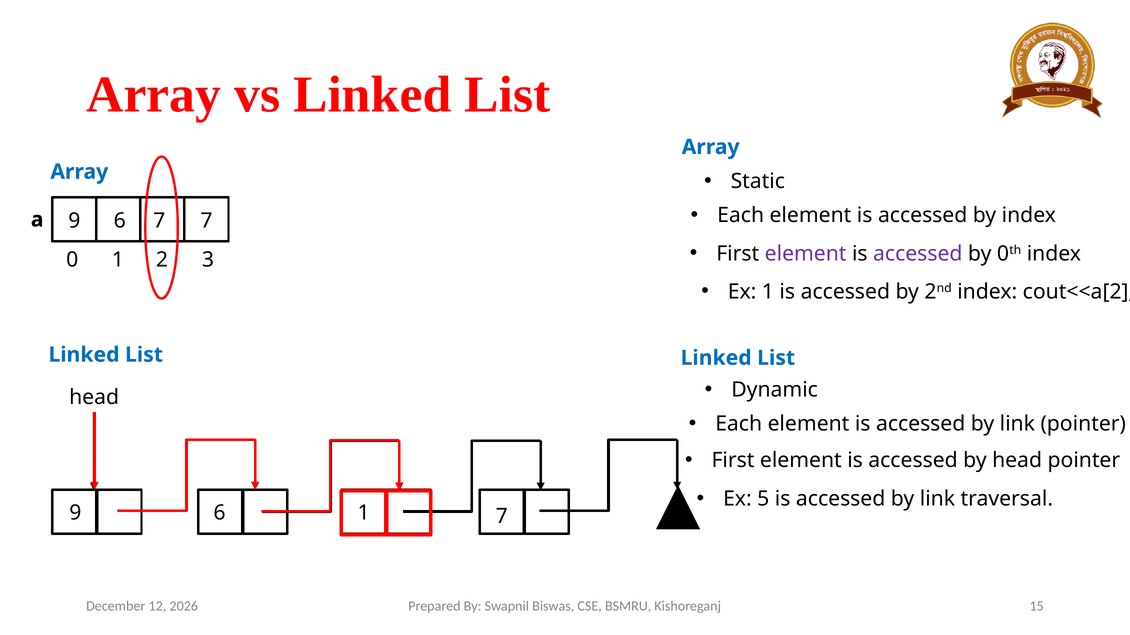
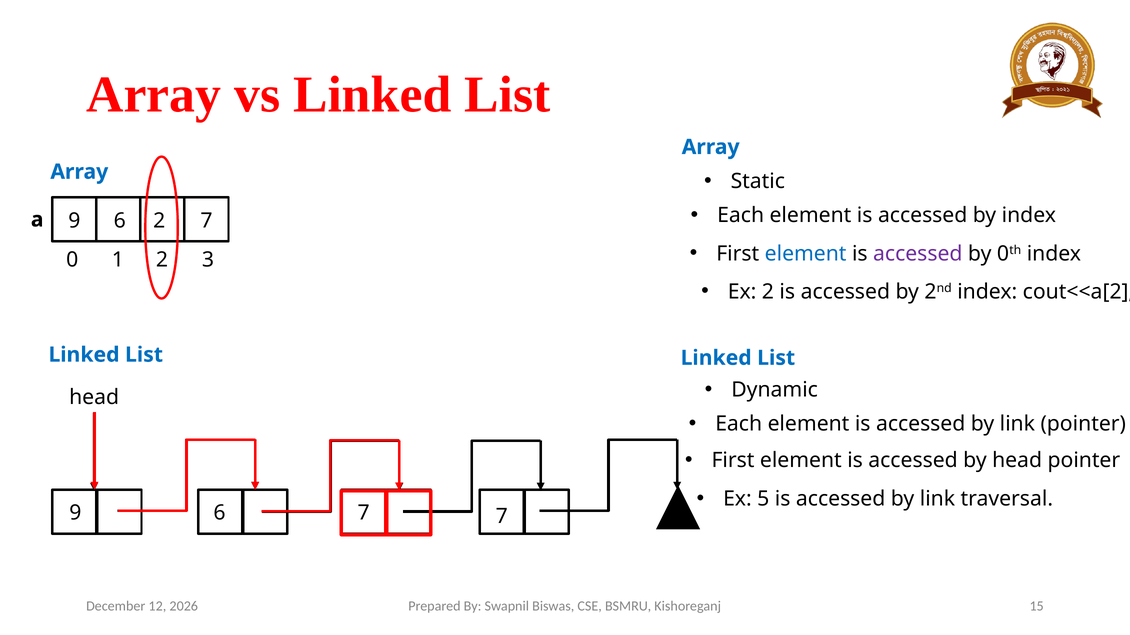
6 7: 7 -> 2 (159, 221)
element colour: purple -> blue (806, 254)
Ex 1: 1 -> 2 (768, 292)
6 1: 1 -> 7 (364, 513)
